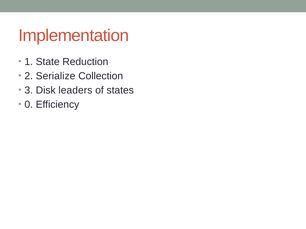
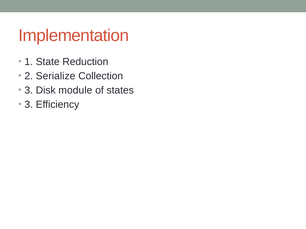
leaders: leaders -> module (75, 90)
0: 0 -> 3 (29, 105)
